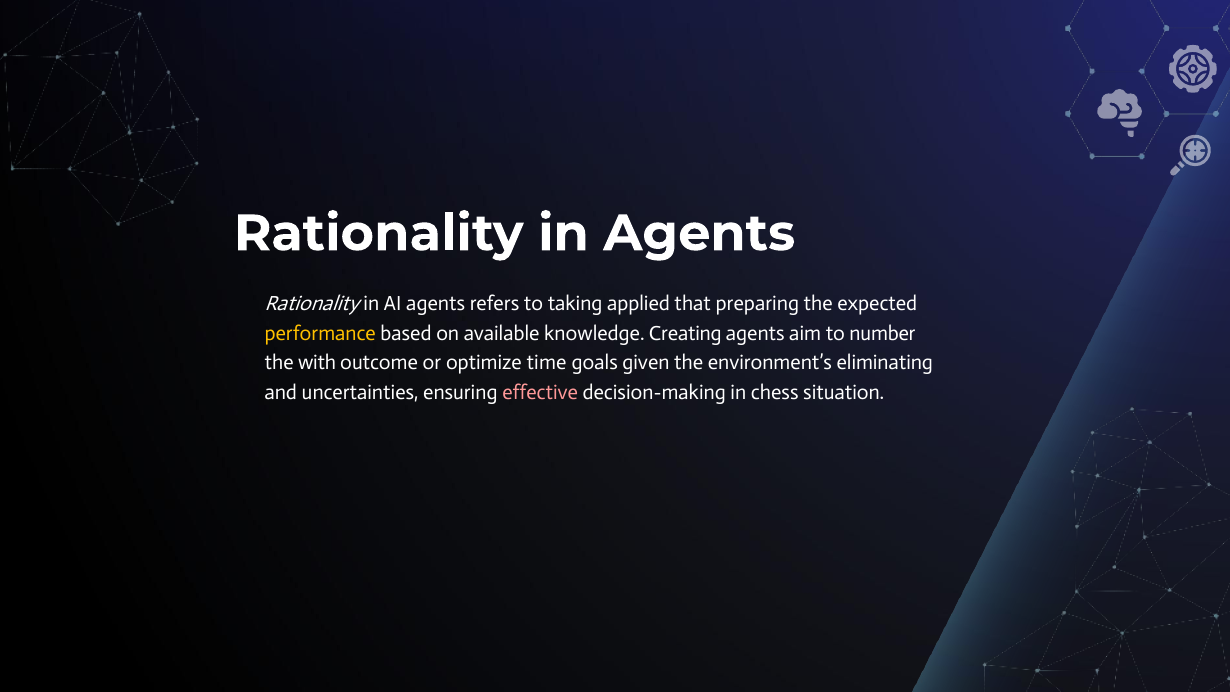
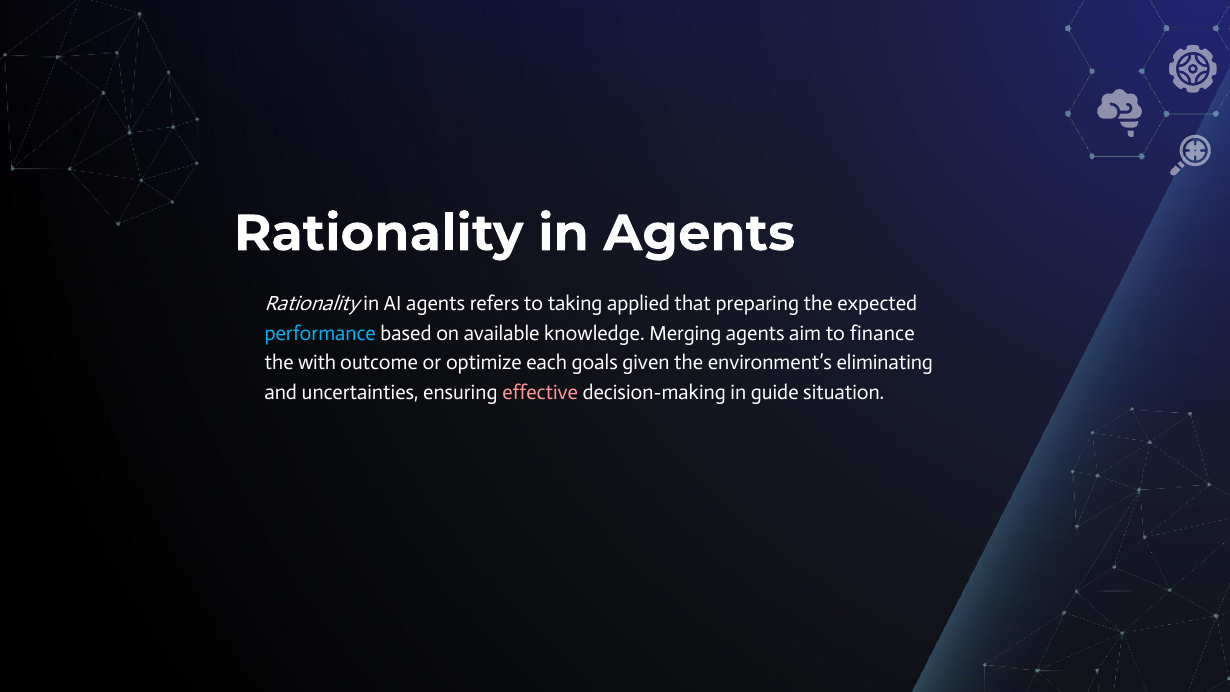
performance colour: yellow -> light blue (320, 333)
Creating: Creating -> Merging (685, 333)
number: number -> finance (882, 333)
time: time -> each (547, 363)
chess: chess -> guide (775, 392)
